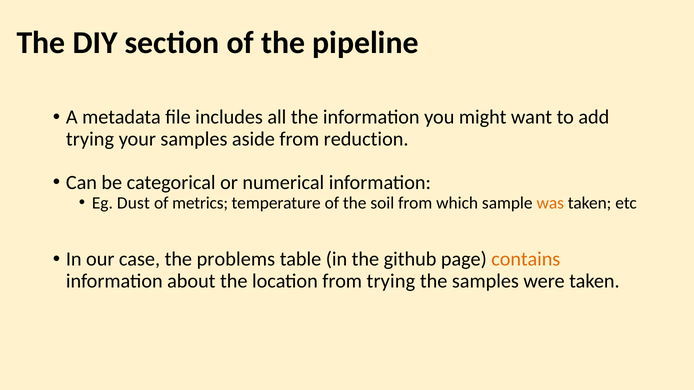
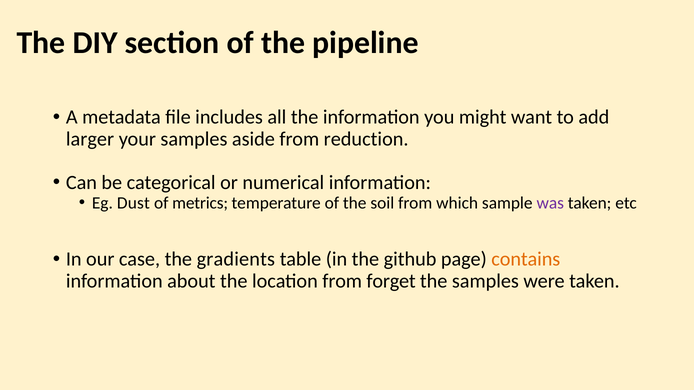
trying: trying -> larger (90, 139)
was colour: orange -> purple (550, 203)
problems: problems -> gradients (236, 260)
from trying: trying -> forget (391, 281)
